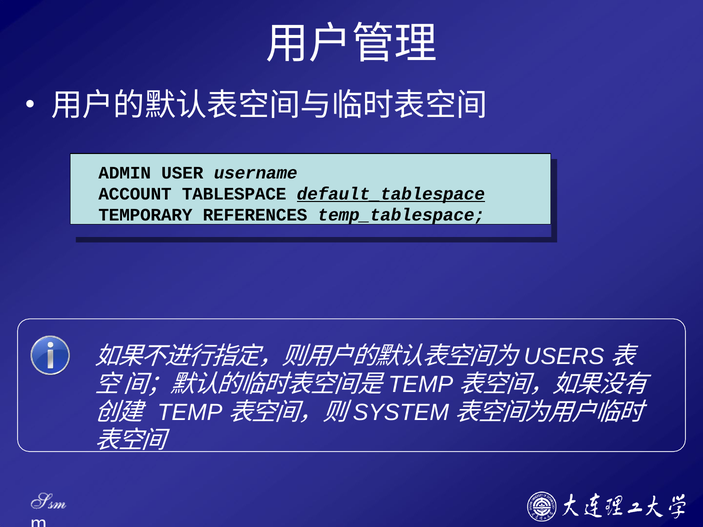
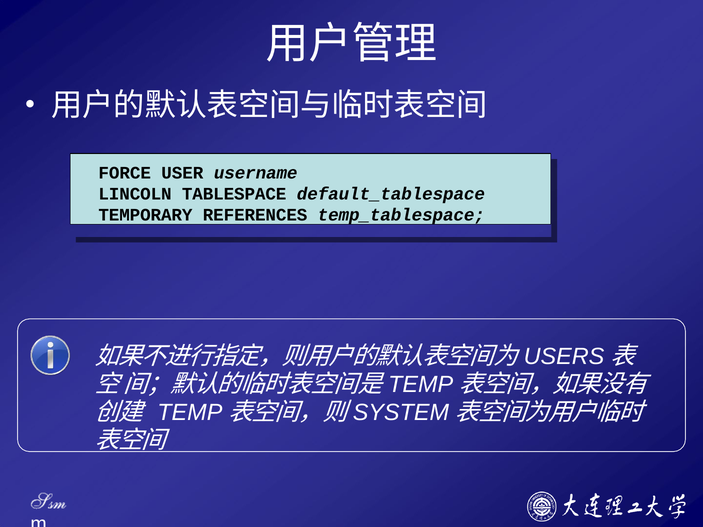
ADMIN: ADMIN -> FORCE (125, 173)
ACCOUNT: ACCOUNT -> LINCOLN (135, 194)
default_tablespace underline: present -> none (391, 194)
